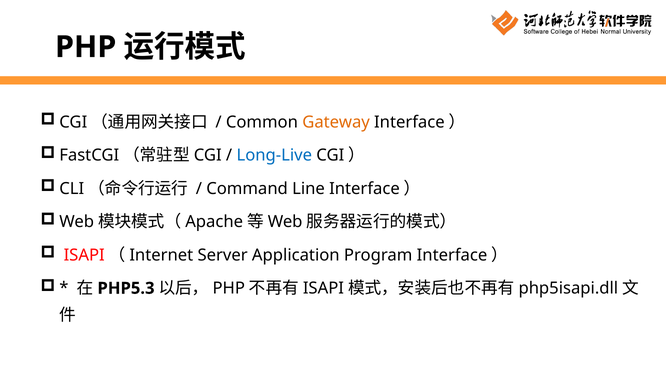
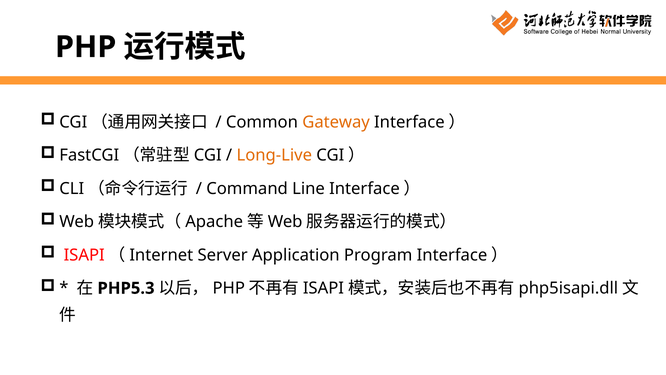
Long-Live colour: blue -> orange (274, 155)
